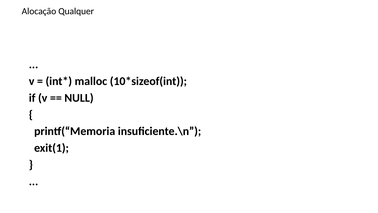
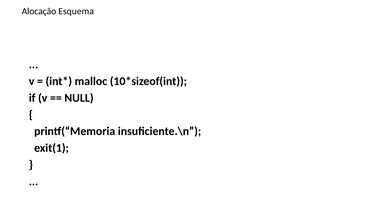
Qualquer: Qualquer -> Esquema (76, 11)
